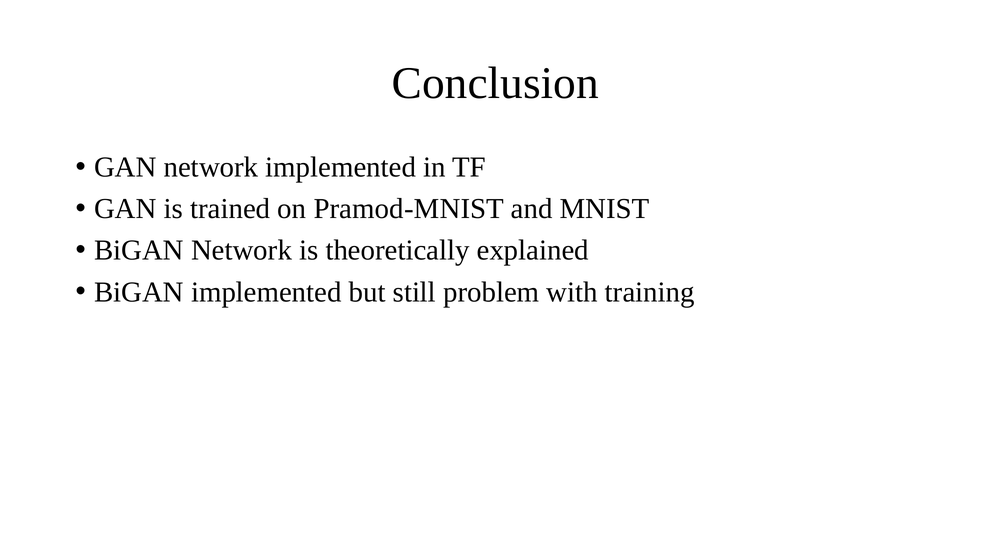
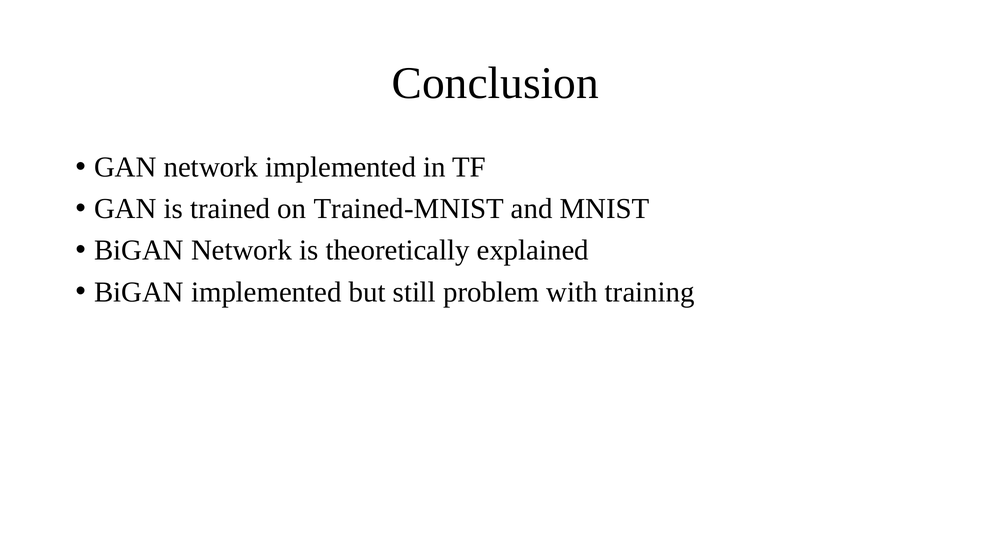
Pramod-MNIST: Pramod-MNIST -> Trained-MNIST (409, 209)
